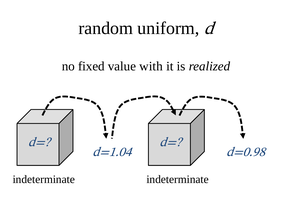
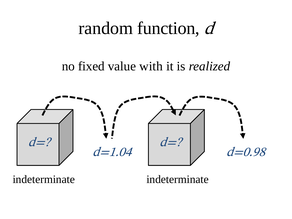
uniform: uniform -> function (168, 28)
